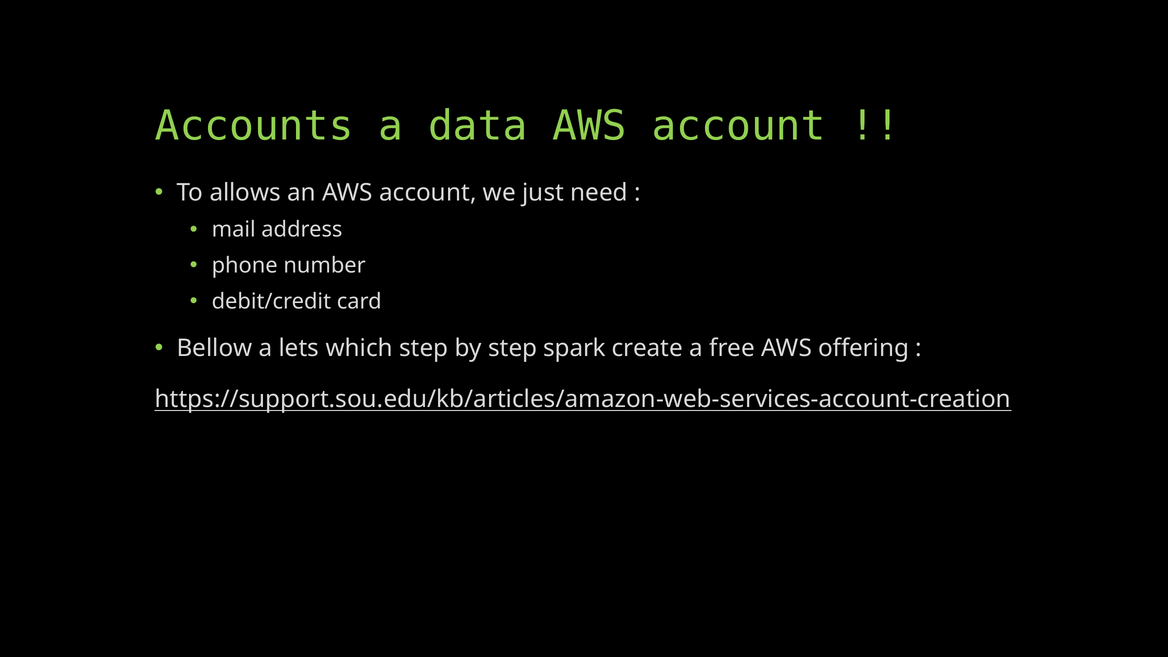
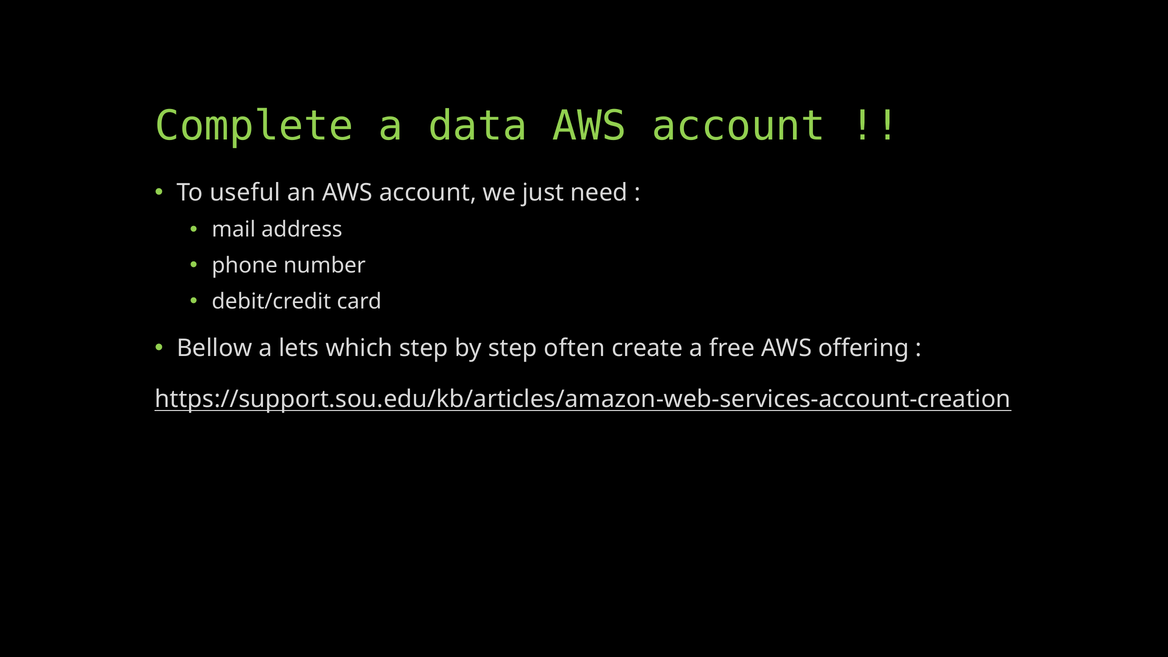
Accounts: Accounts -> Complete (254, 126)
allows: allows -> useful (245, 193)
spark: spark -> often (574, 348)
